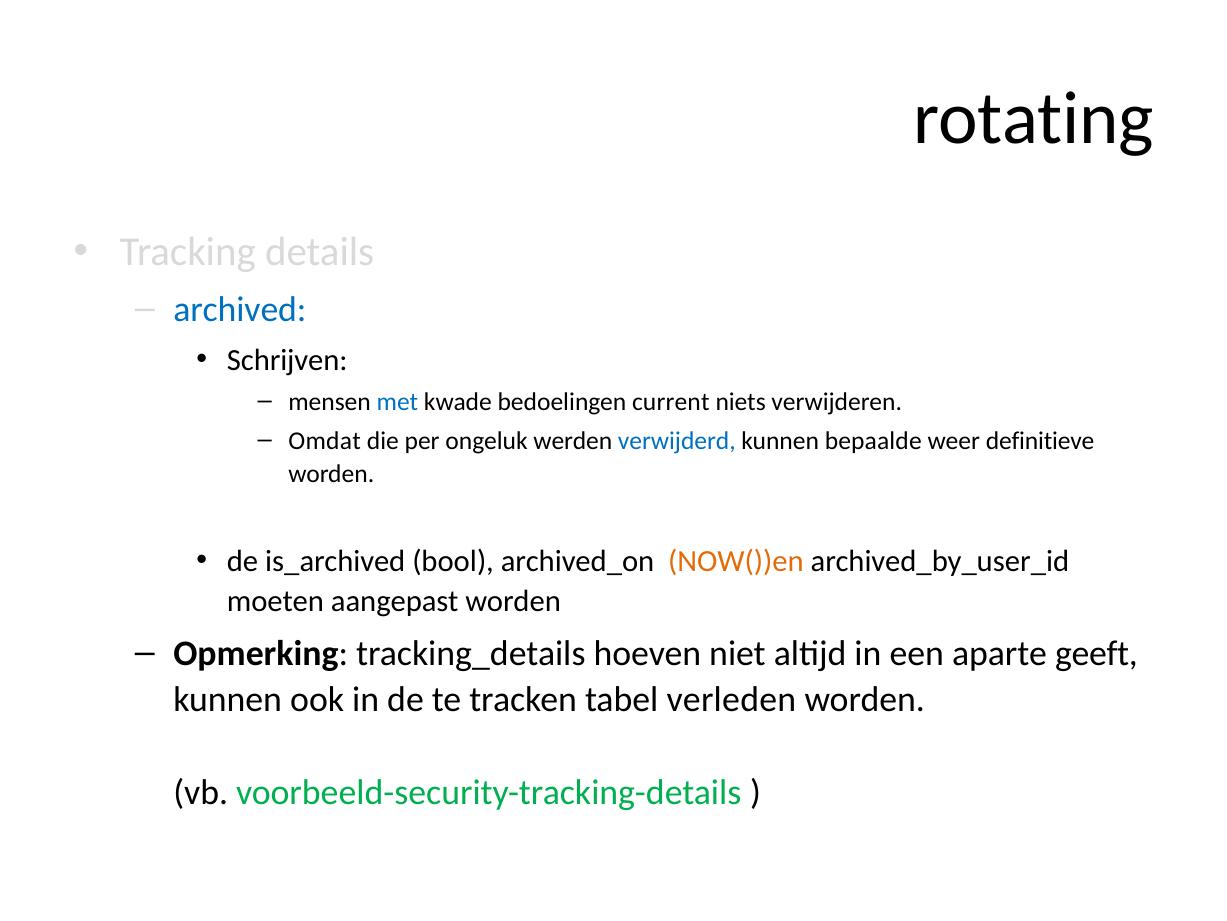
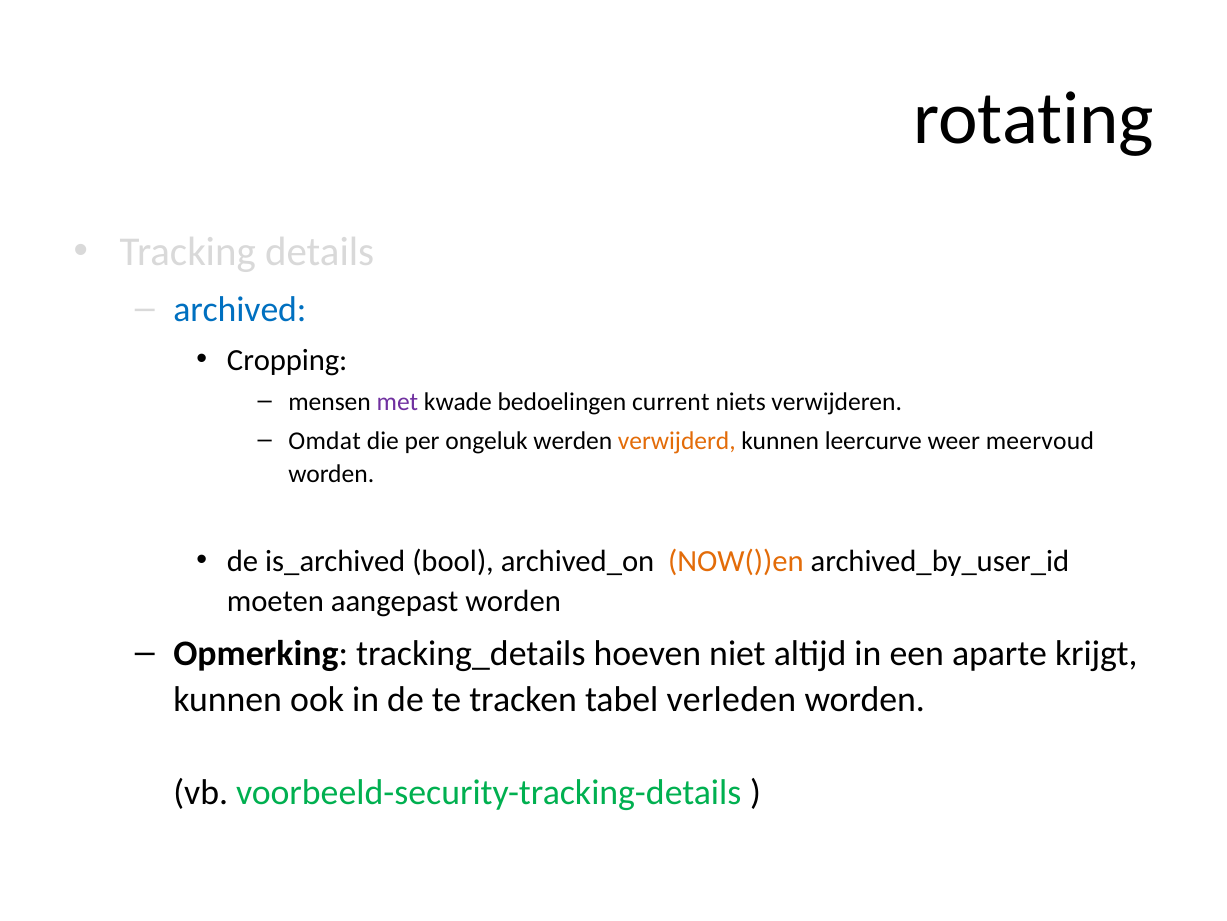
Schrijven: Schrijven -> Cropping (287, 360)
met colour: blue -> purple (397, 402)
verwijderd colour: blue -> orange (677, 441)
bepaalde: bepaalde -> leercurve (873, 441)
definitieve: definitieve -> meervoud (1040, 441)
geeft: geeft -> krijgt (1096, 653)
